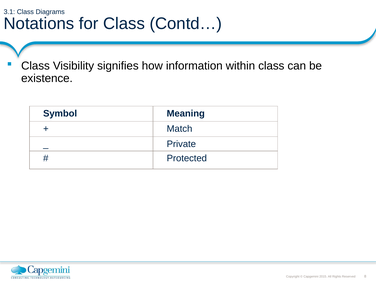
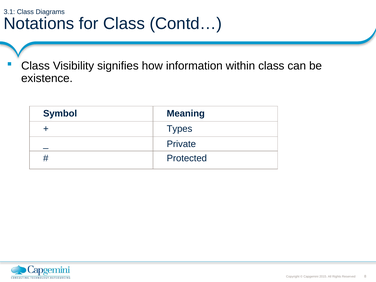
Match: Match -> Types (180, 129)
